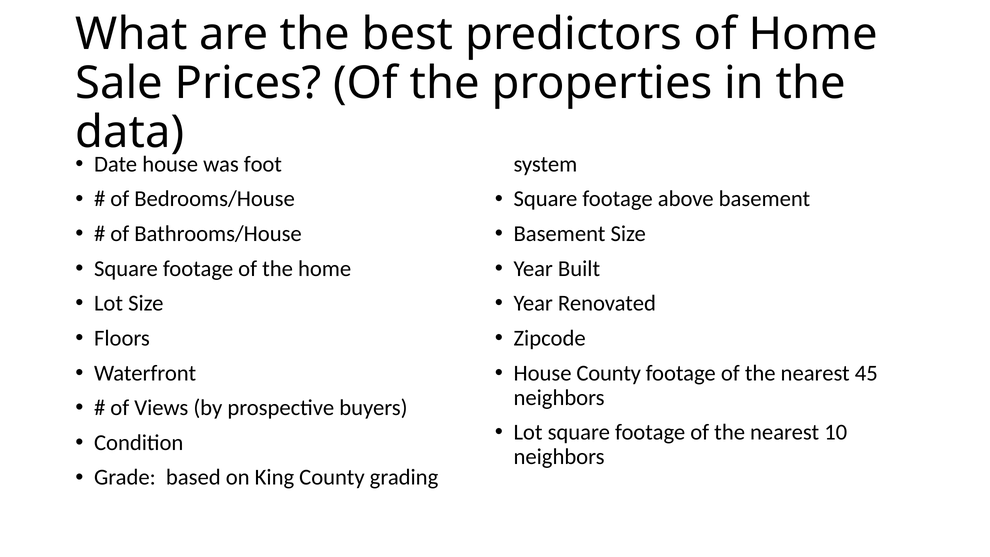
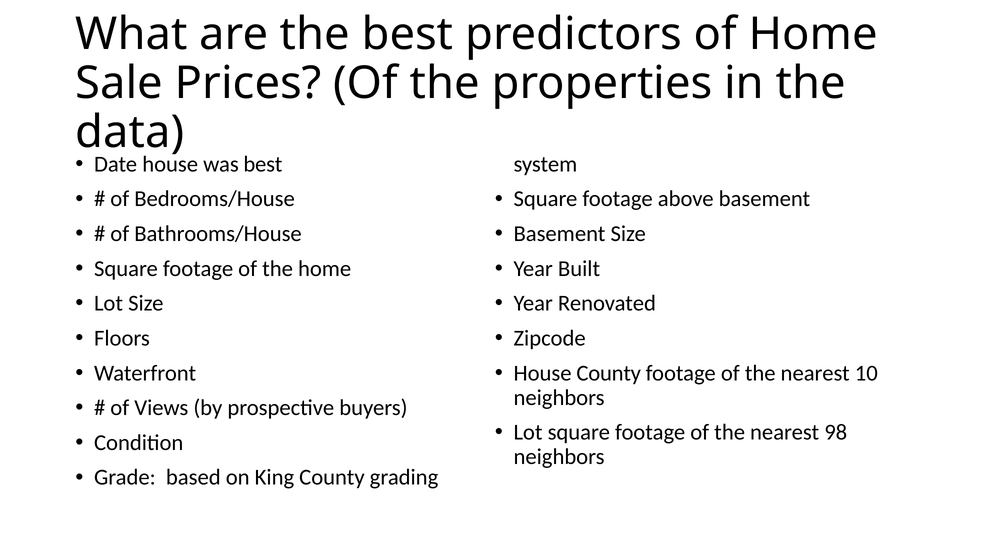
was foot: foot -> best (263, 164)
45: 45 -> 10 (866, 373)
10: 10 -> 98 (836, 432)
